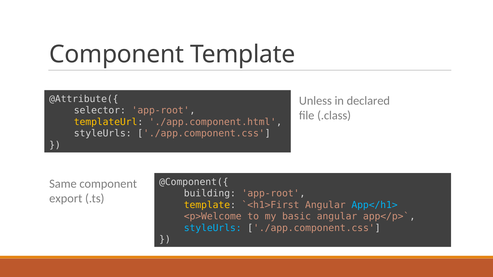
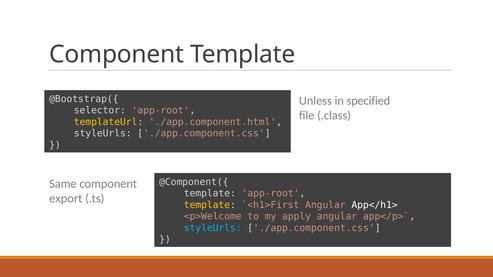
@Attribute({: @Attribute({ -> @Bootstrap({ (84, 99)
declared: declared -> specified (368, 101)
building: building -> template (210, 194)
App</h1> colour: light blue -> white (375, 205)
basic: basic -> apply (297, 217)
